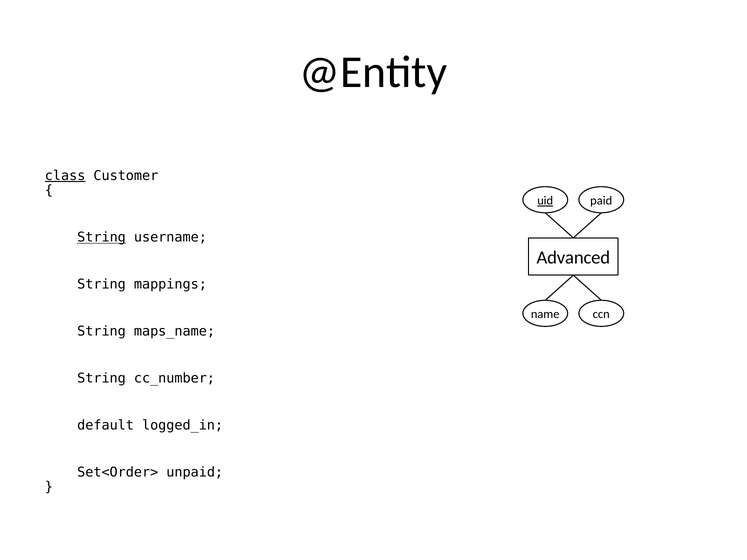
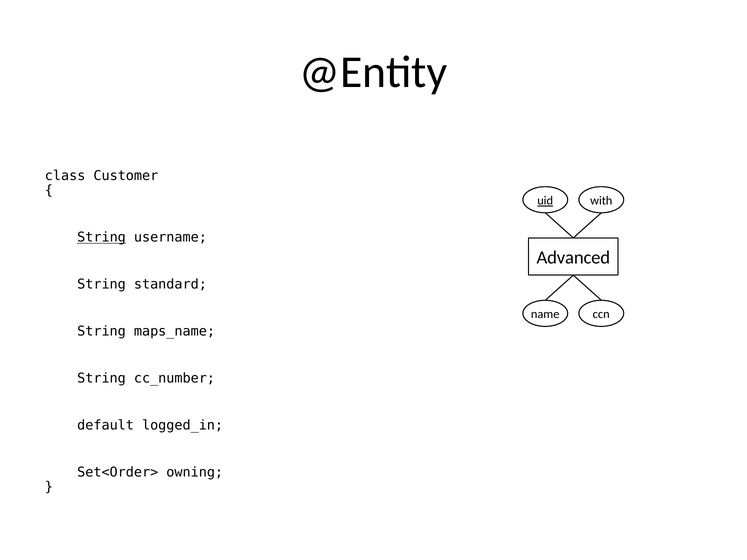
class underline: present -> none (65, 176)
paid: paid -> with (601, 201)
mappings: mappings -> standard (170, 284)
unpaid: unpaid -> owning (195, 472)
